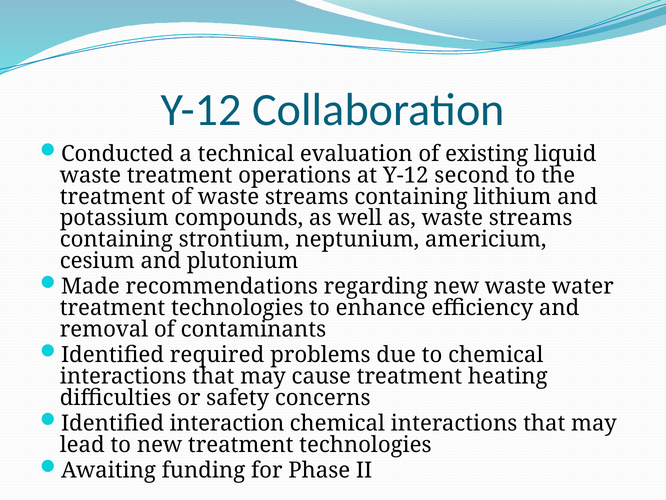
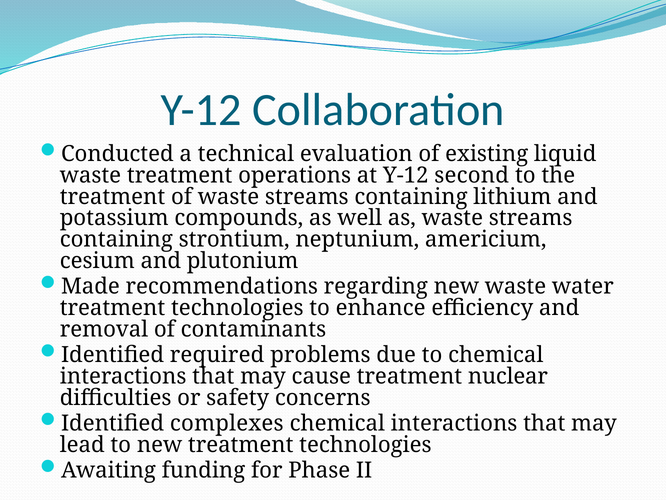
heating: heating -> nuclear (508, 376)
interaction: interaction -> complexes (227, 423)
